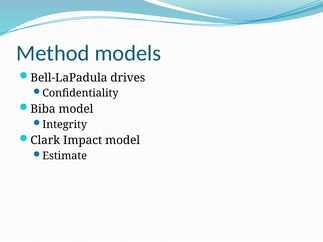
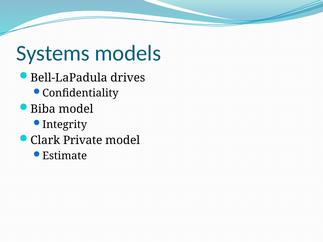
Method: Method -> Systems (53, 53)
Impact: Impact -> Private (83, 141)
